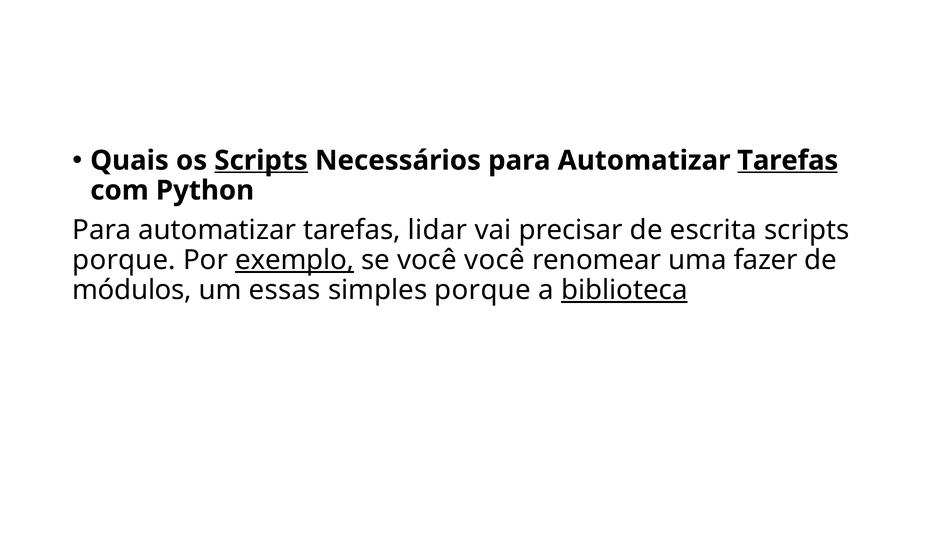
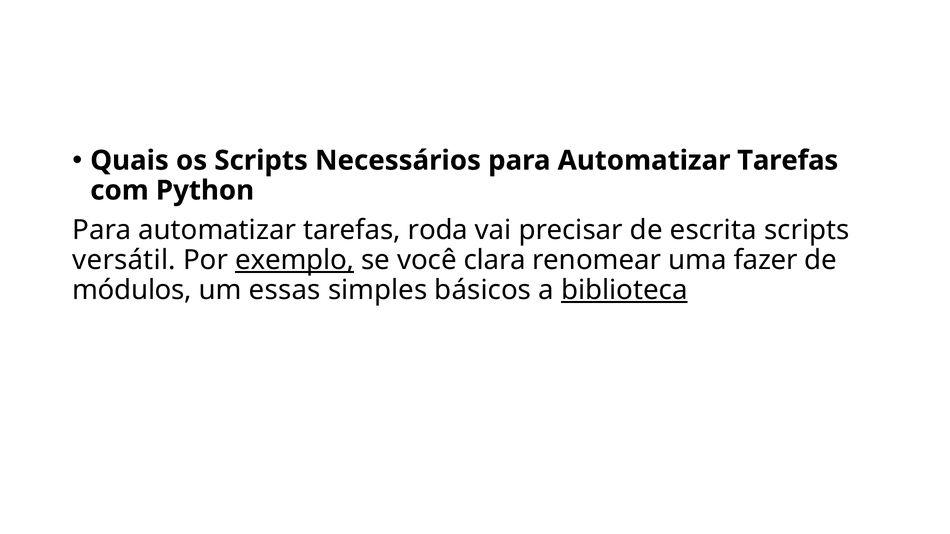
Scripts underline: present -> none (261, 161)
Tarefas underline: present -> none (788, 161)
lidar: lidar -> roda (438, 230)
porque: porque -> versátil (124, 260)
você você: você -> clara (495, 260)
simples porque: porque -> básicos (483, 290)
